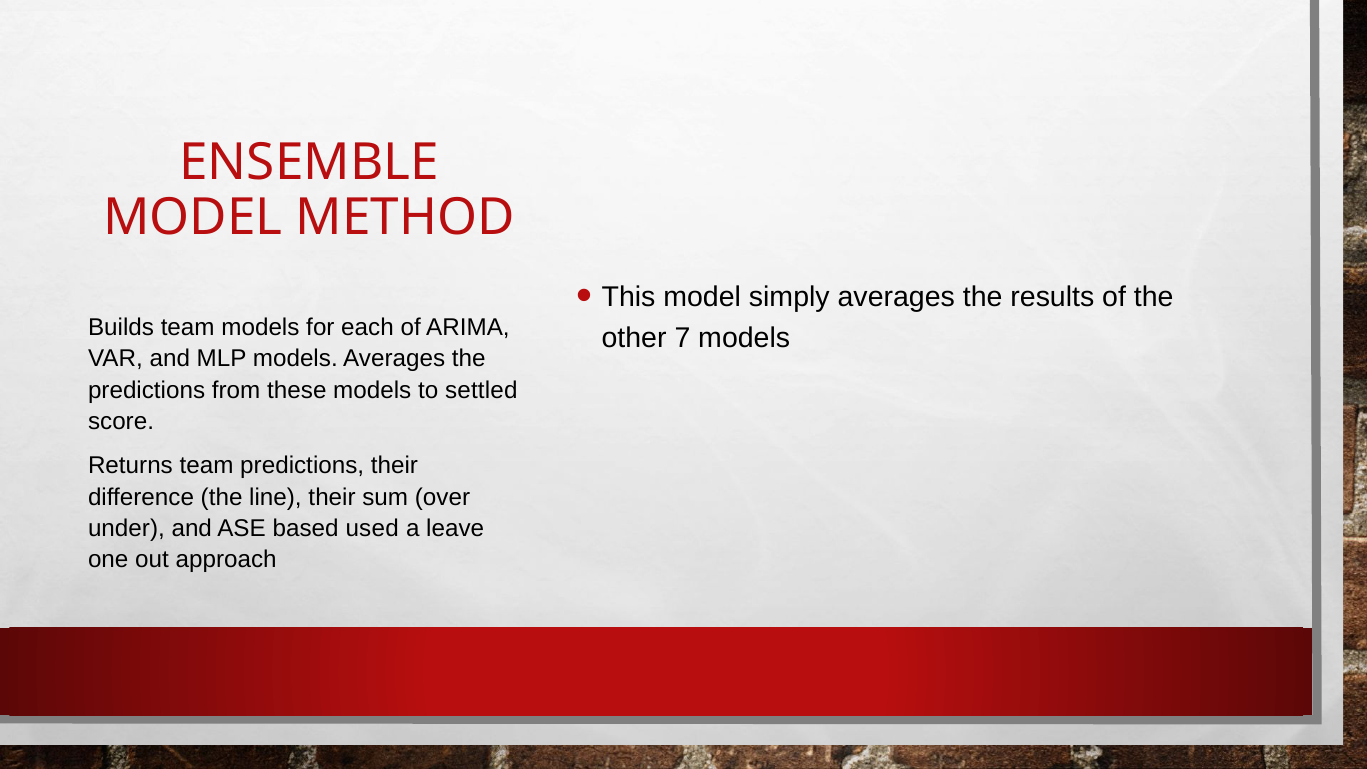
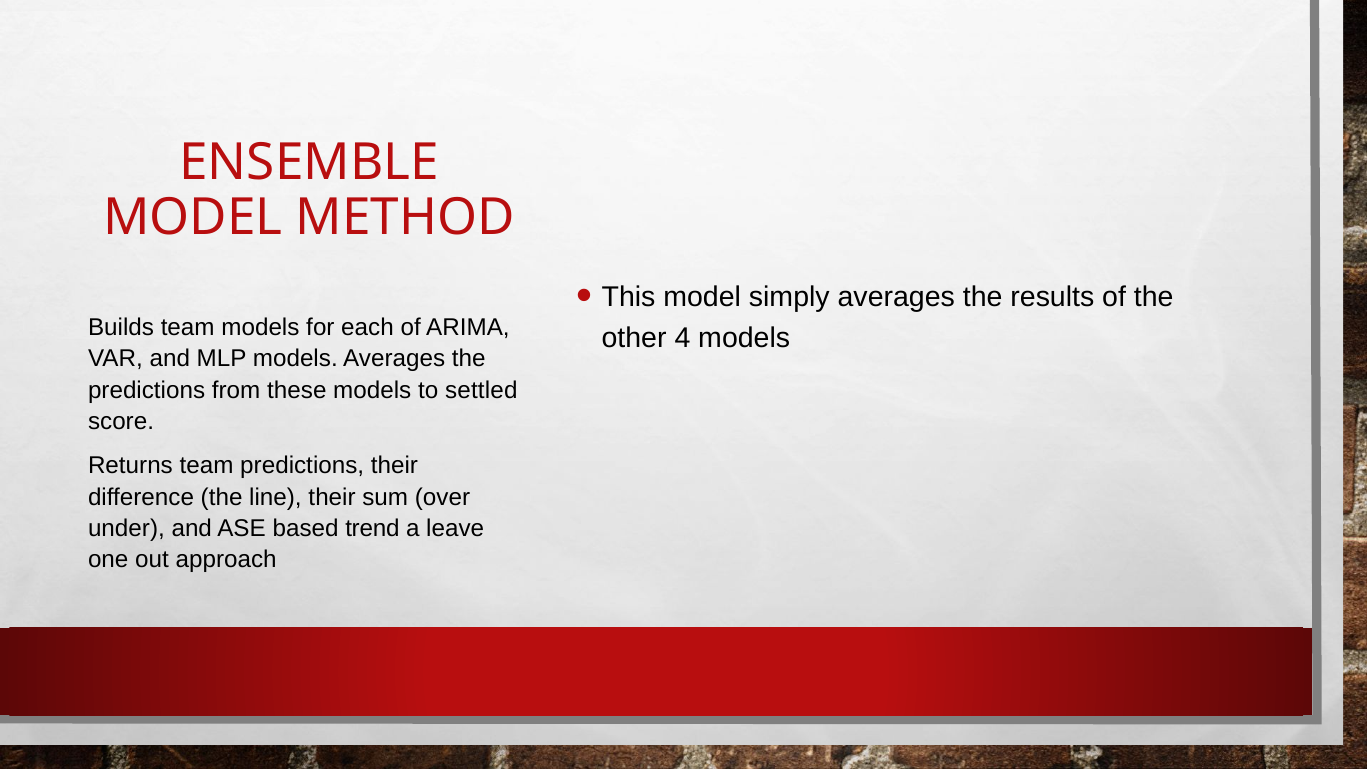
7: 7 -> 4 (682, 338)
used: used -> trend (372, 528)
